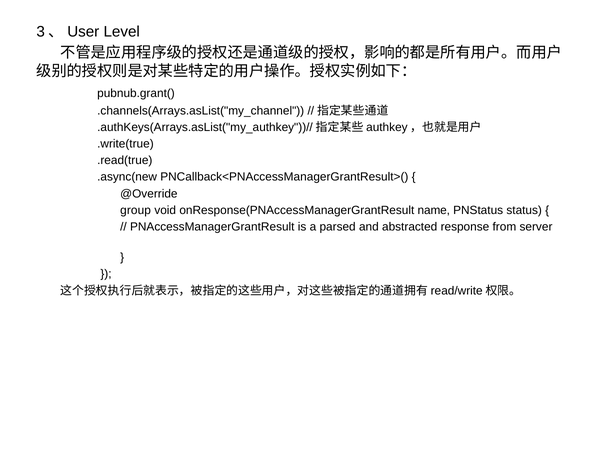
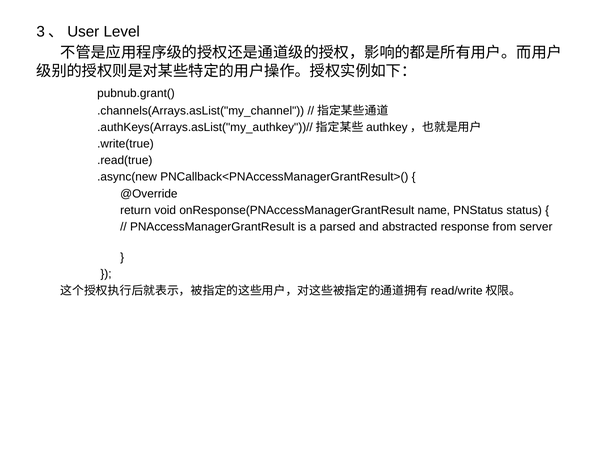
group: group -> return (136, 210)
